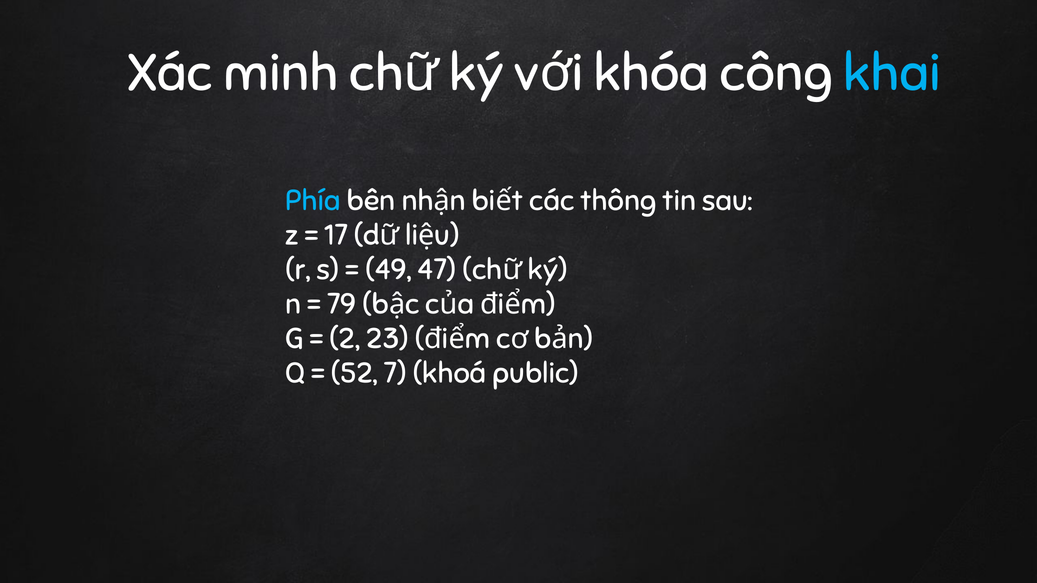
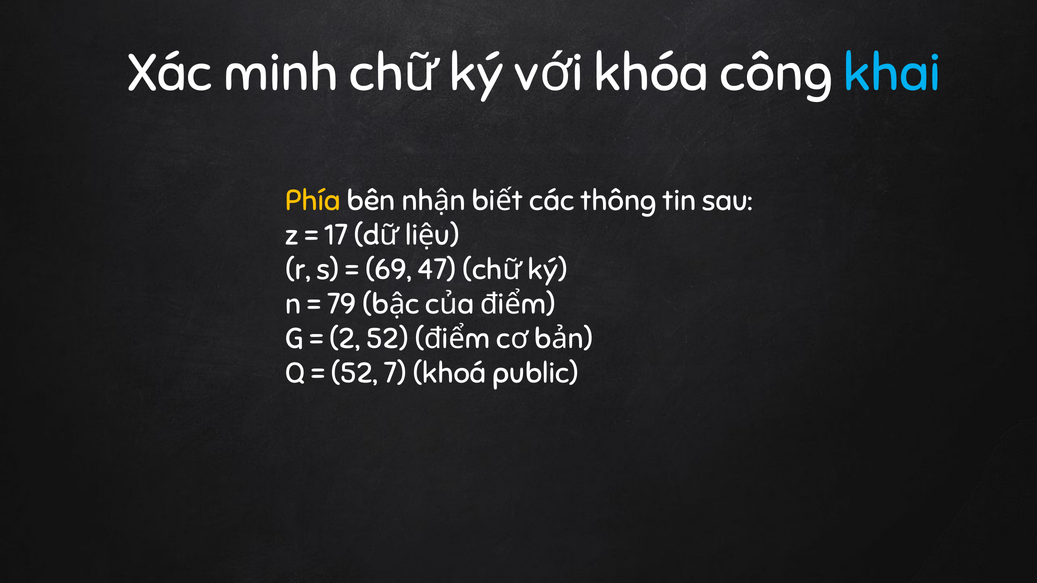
Phía colour: light blue -> yellow (313, 201)
49: 49 -> 69 (389, 270)
2 23: 23 -> 52 (387, 339)
